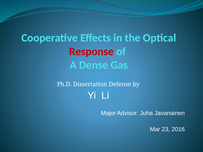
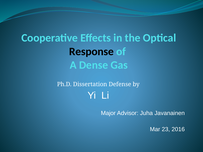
Response colour: red -> black (91, 52)
